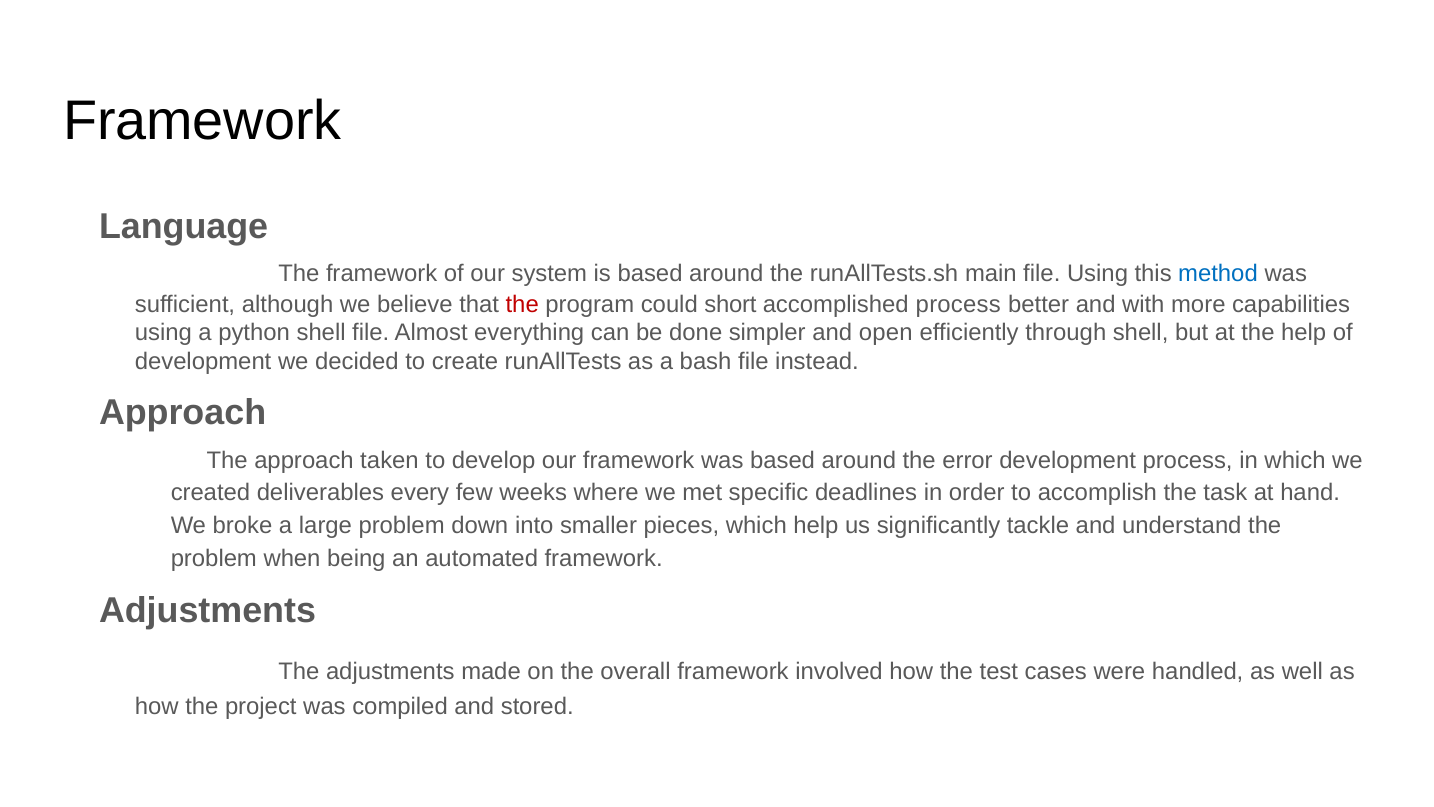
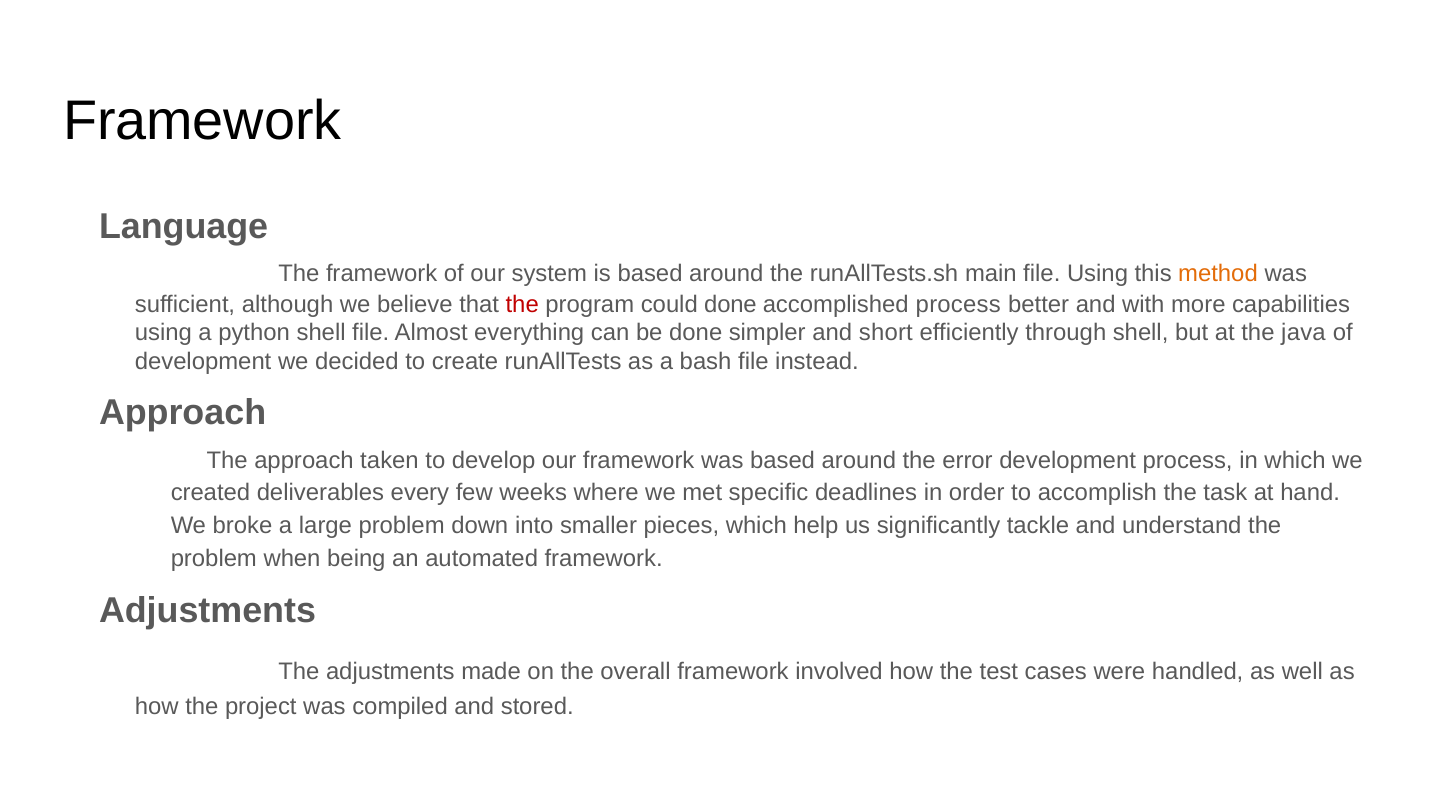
method colour: blue -> orange (1218, 273)
could short: short -> done (730, 304)
open: open -> short (886, 333)
the help: help -> java (1303, 333)
